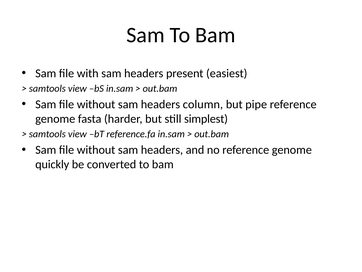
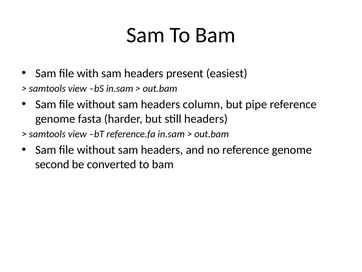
still simplest: simplest -> headers (206, 119)
quickly: quickly -> second (52, 164)
